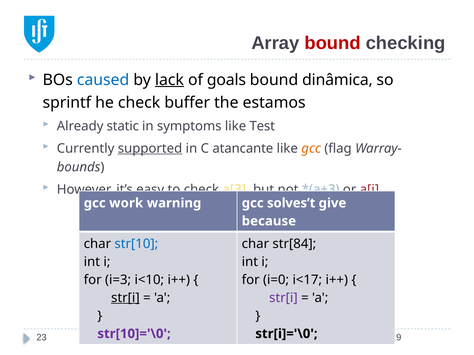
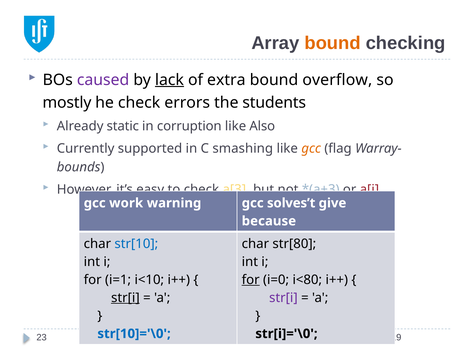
bound colour: red -> orange (333, 43)
caused colour: blue -> purple (103, 80)
goals: goals -> extra (226, 80)
dinâmica: dinâmica -> overflow (337, 80)
sprintf: sprintf -> mostly (67, 103)
buffer: buffer -> errors (187, 103)
estamos: estamos -> students (274, 103)
symptoms: symptoms -> corruption (189, 126)
Test: Test -> Also (262, 126)
supported underline: present -> none (150, 149)
atancante: atancante -> smashing (243, 149)
str[84: str[84 -> str[80 (294, 244)
i=3: i=3 -> i=1 (118, 280)
for underline: none -> present (251, 280)
i<17: i<17 -> i<80 (307, 280)
str[10]='\0 colour: purple -> blue (134, 334)
